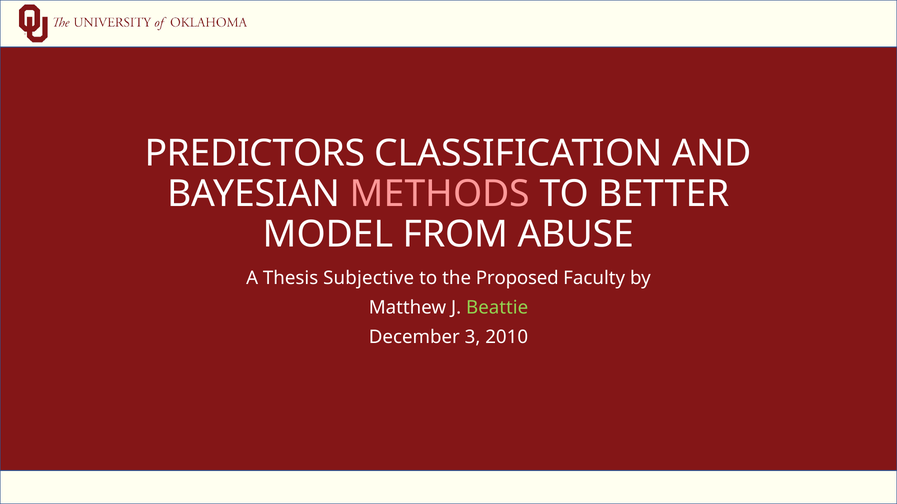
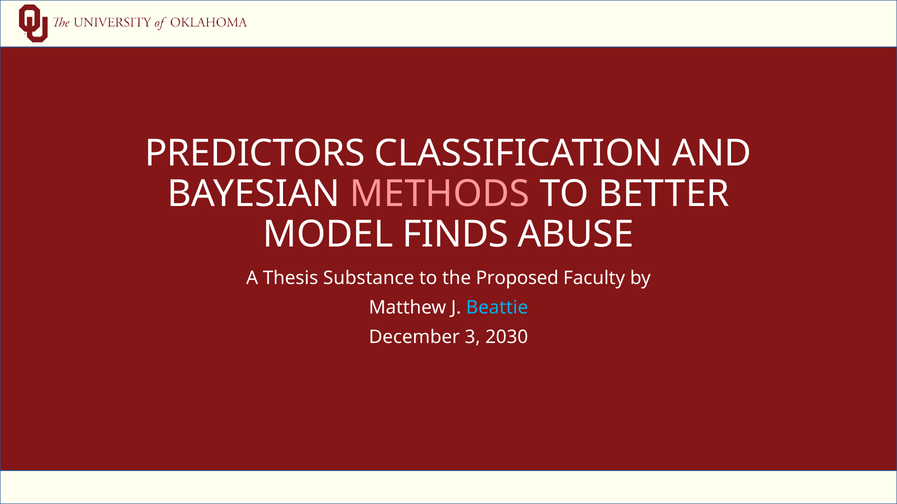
FROM: FROM -> FINDS (456, 234)
Subjective: Subjective -> Substance (369, 278)
Beattie colour: light green -> light blue (497, 308)
2010: 2010 -> 2030 (507, 338)
